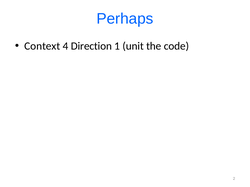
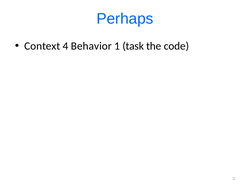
Direction: Direction -> Behavior (91, 46)
unit: unit -> task (133, 46)
